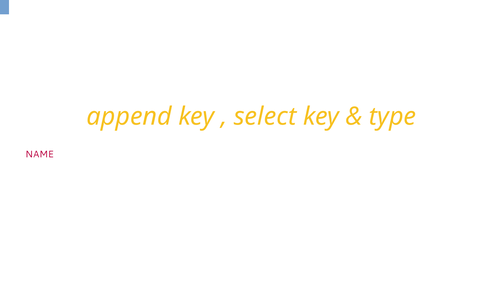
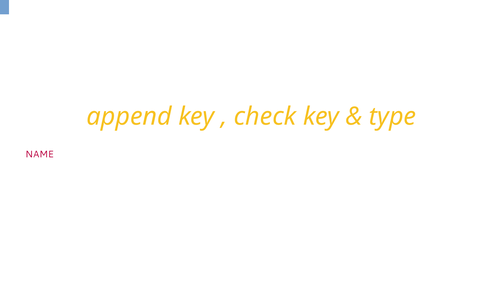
select: select -> check (265, 116)
